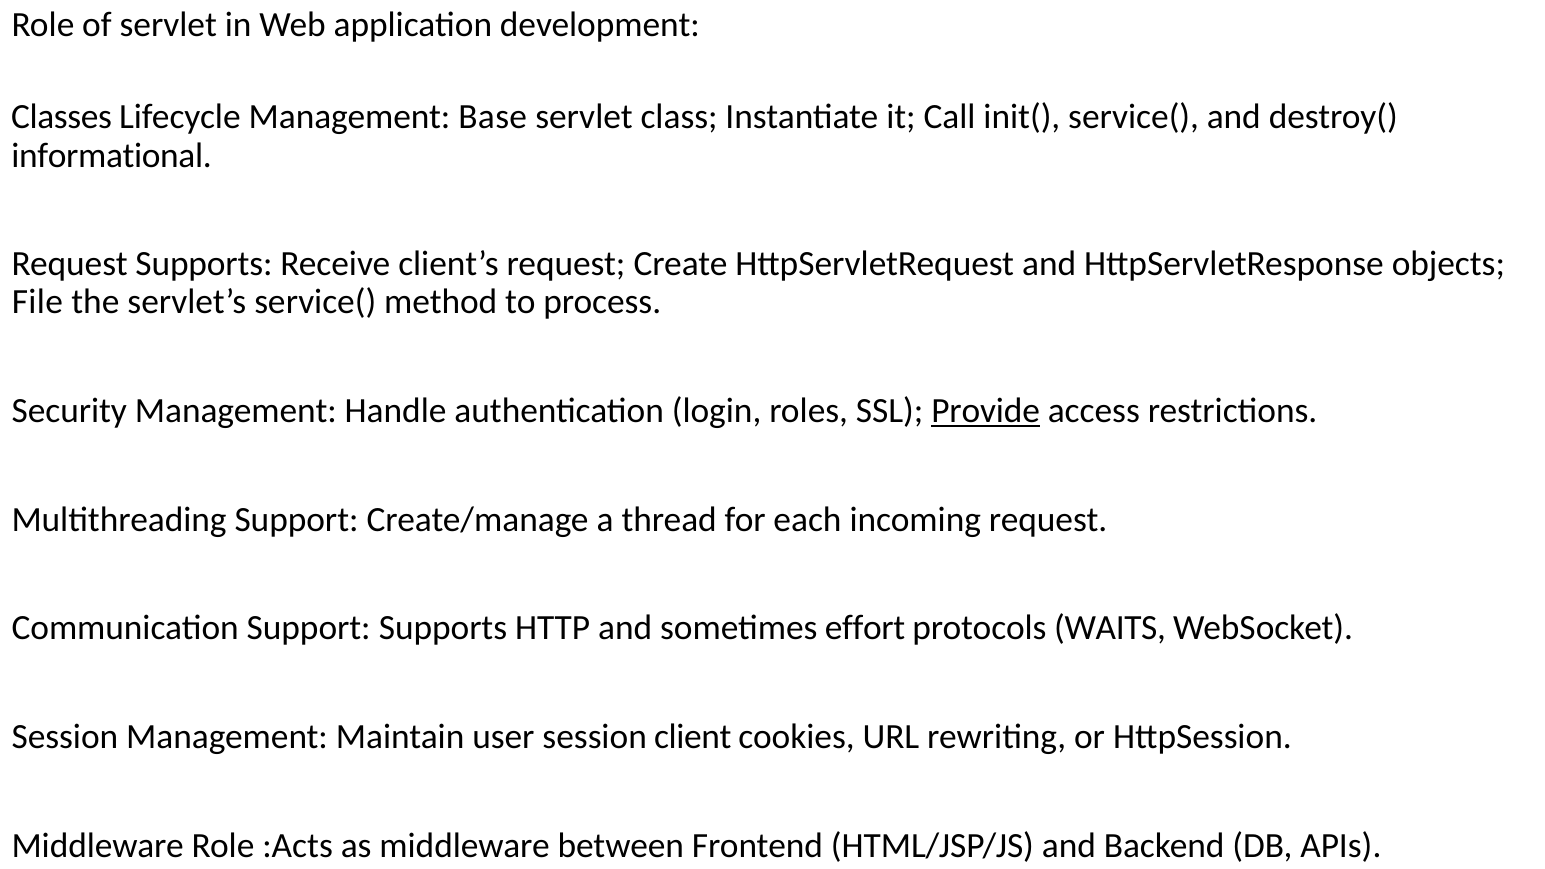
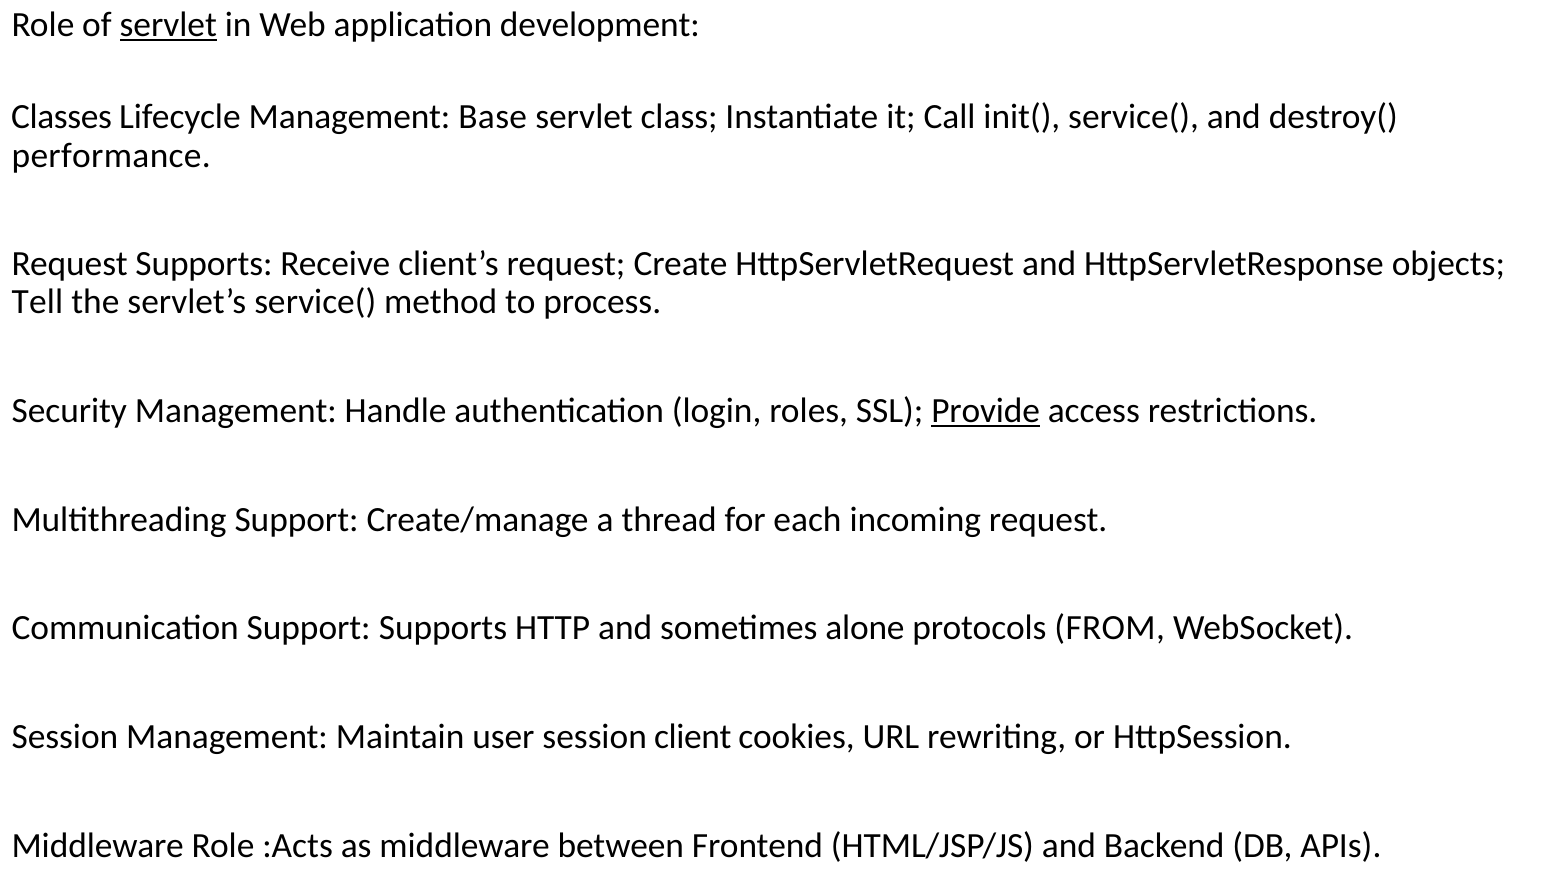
servlet underline: none -> present (168, 25)
informational: informational -> performance (111, 155)
File: File -> Tell (37, 302)
effort: effort -> alone (865, 628)
WAITS: WAITS -> FROM (1110, 628)
